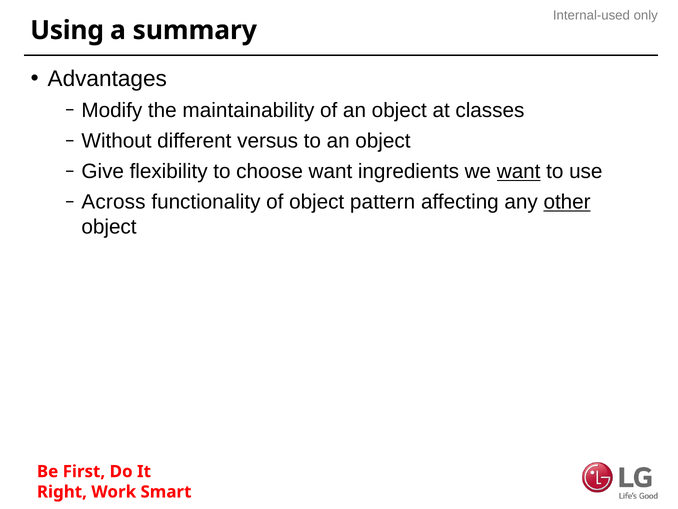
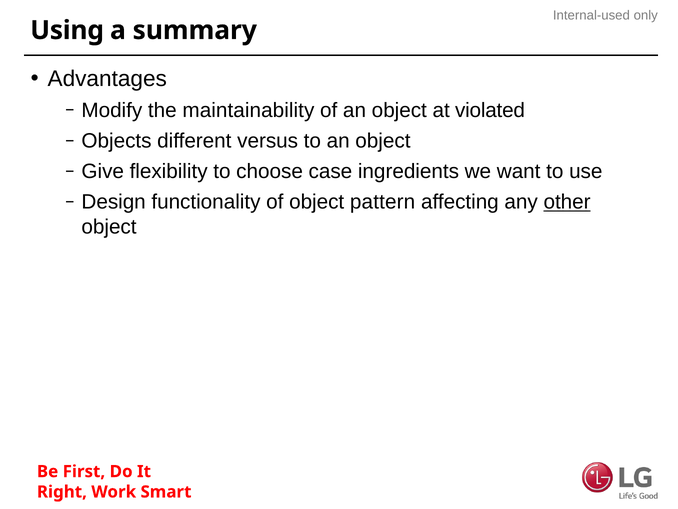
classes: classes -> violated (490, 110)
Without: Without -> Objects (117, 141)
choose want: want -> case (330, 171)
want underline: present -> none (519, 171)
Across: Across -> Design (114, 202)
